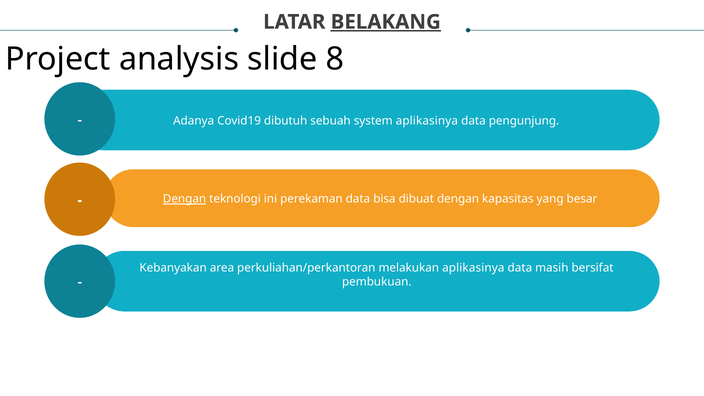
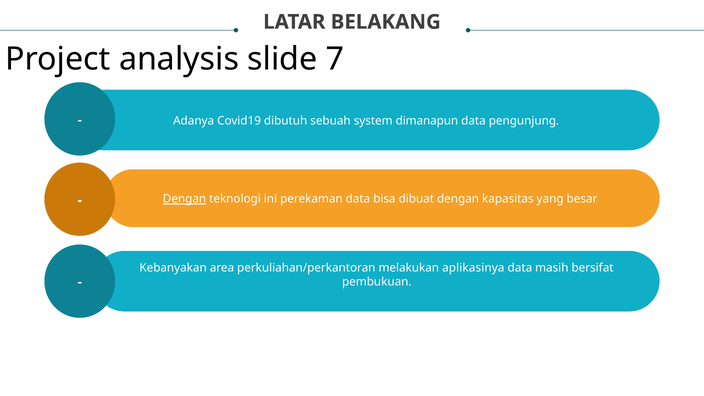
BELAKANG underline: present -> none (386, 22)
8: 8 -> 7 (335, 59)
system aplikasinya: aplikasinya -> dimanapun (427, 121)
